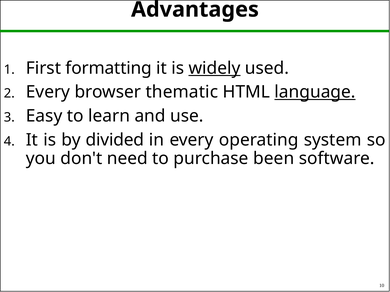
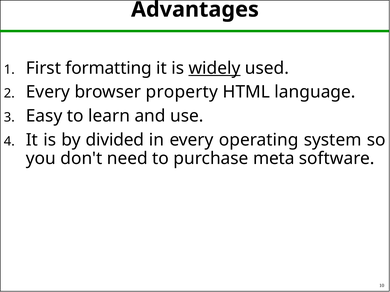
thematic: thematic -> property (182, 92)
language underline: present -> none (315, 92)
been: been -> meta (274, 159)
